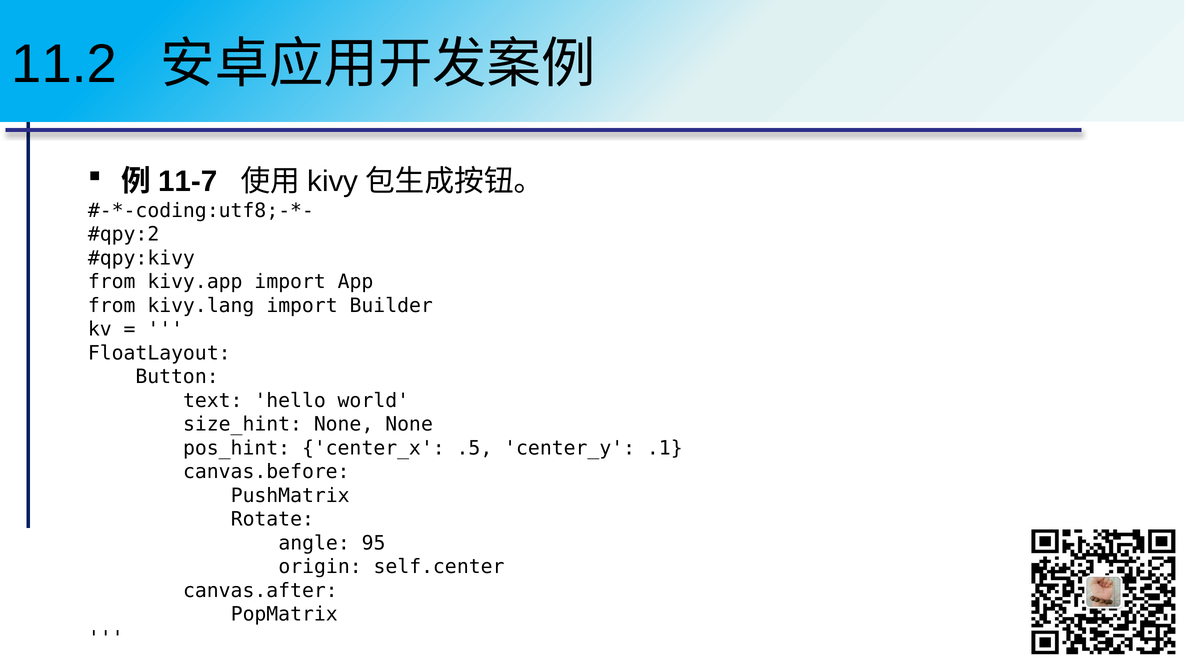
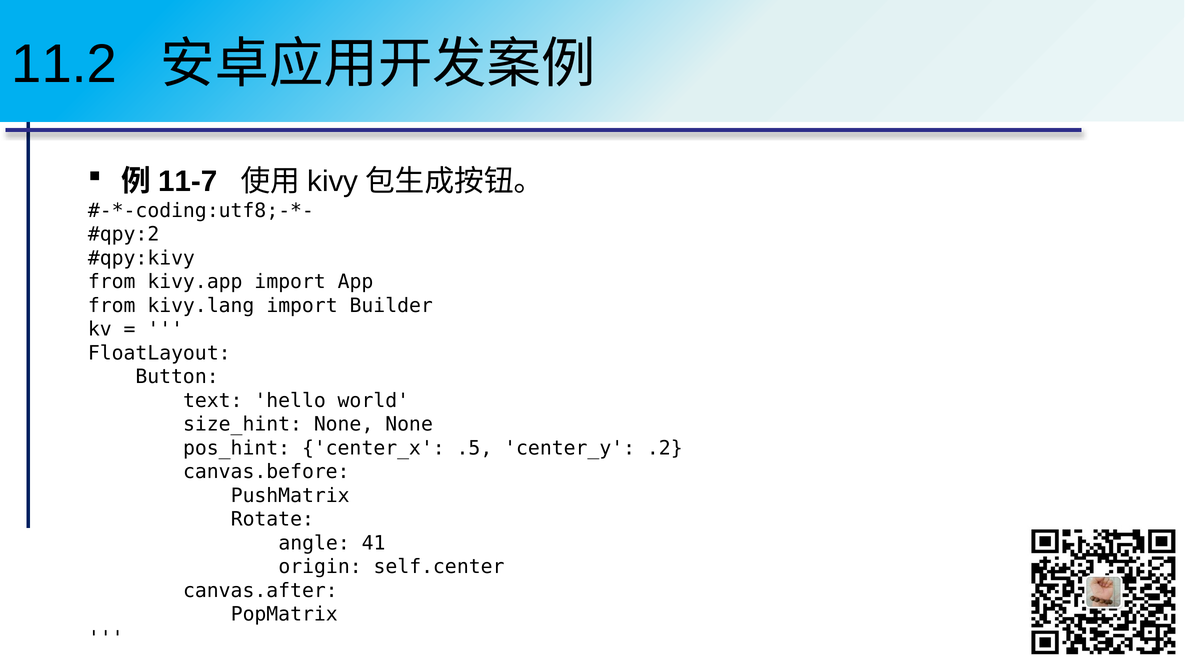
.1: .1 -> .2 (665, 448)
95: 95 -> 41 (374, 543)
